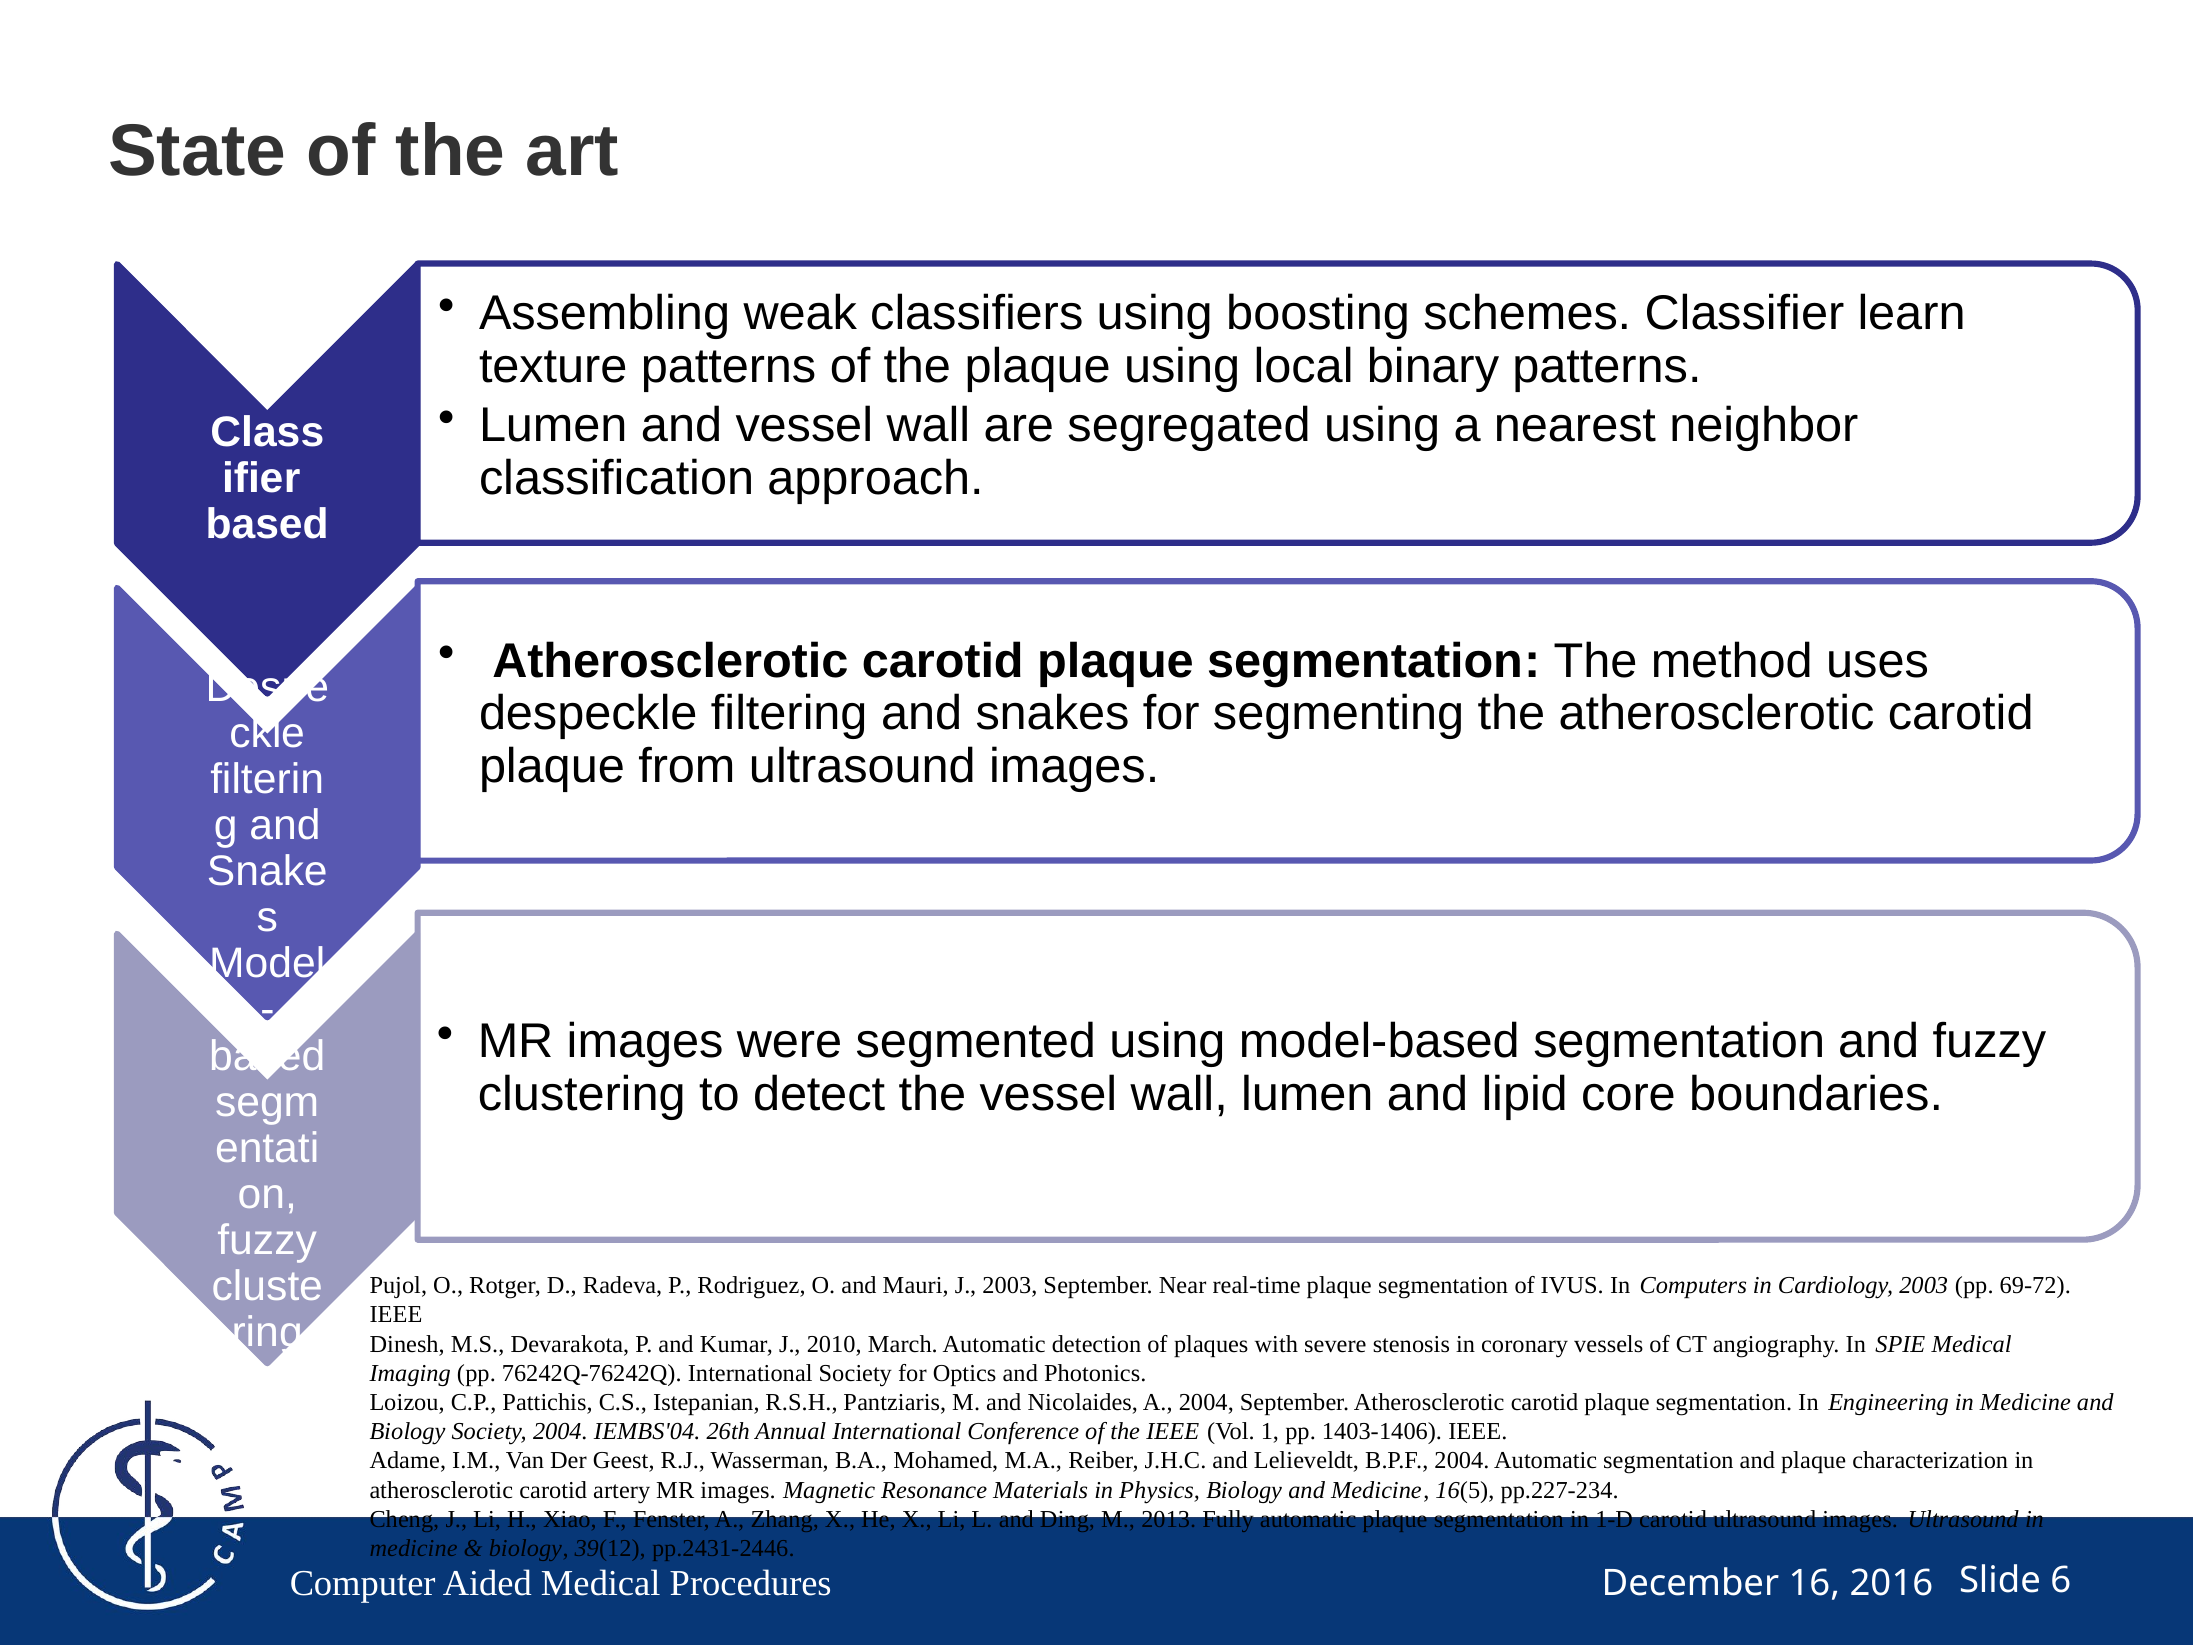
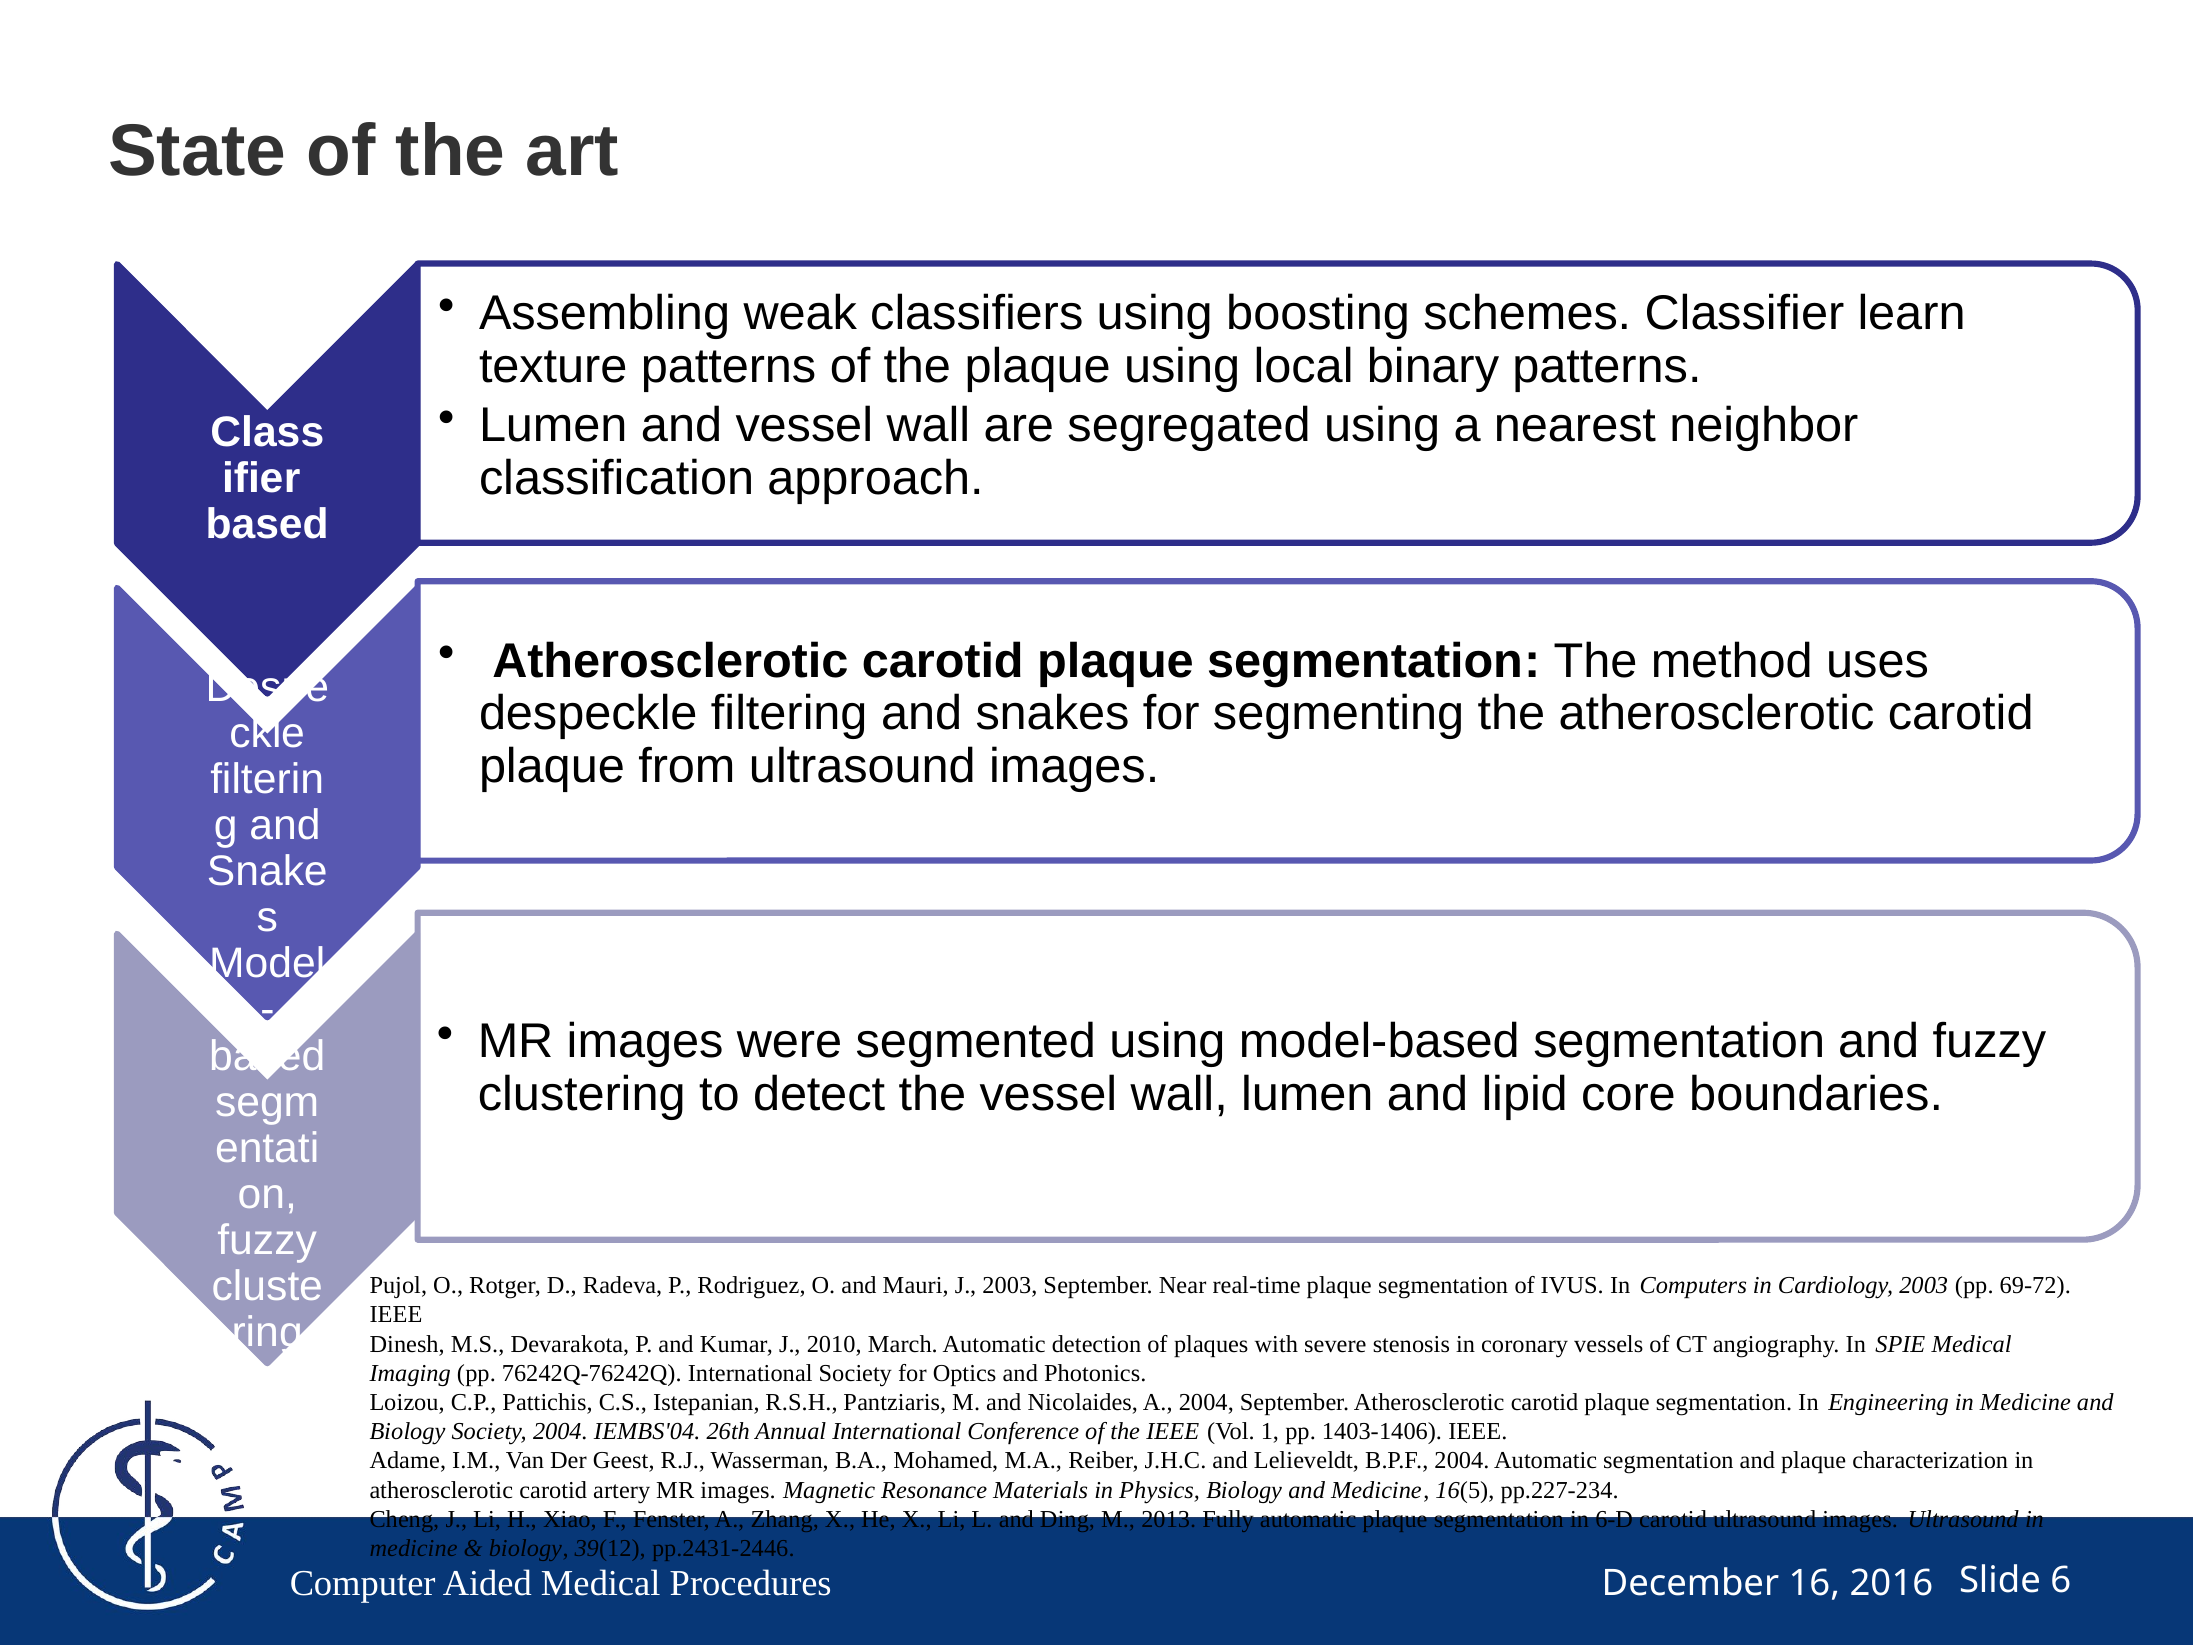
1-D: 1-D -> 6-D (1614, 1519)
